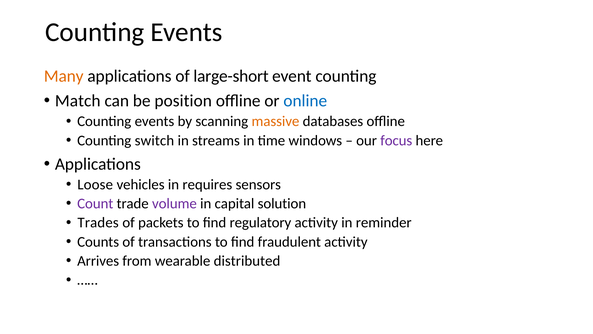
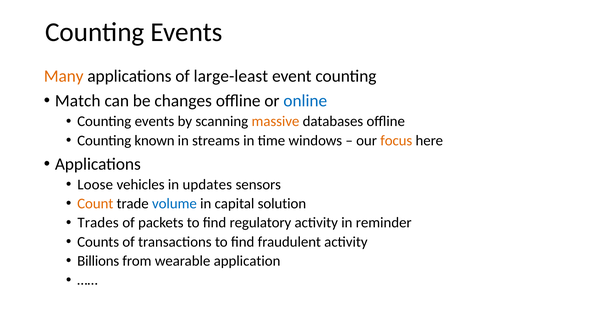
large-short: large-short -> large-least (231, 76)
position: position -> changes (183, 101)
switch: switch -> known (155, 140)
focus colour: purple -> orange (396, 140)
requires: requires -> updates (207, 184)
Count colour: purple -> orange (95, 203)
volume colour: purple -> blue (174, 203)
Arrives: Arrives -> Billions (98, 261)
distributed: distributed -> application (247, 261)
